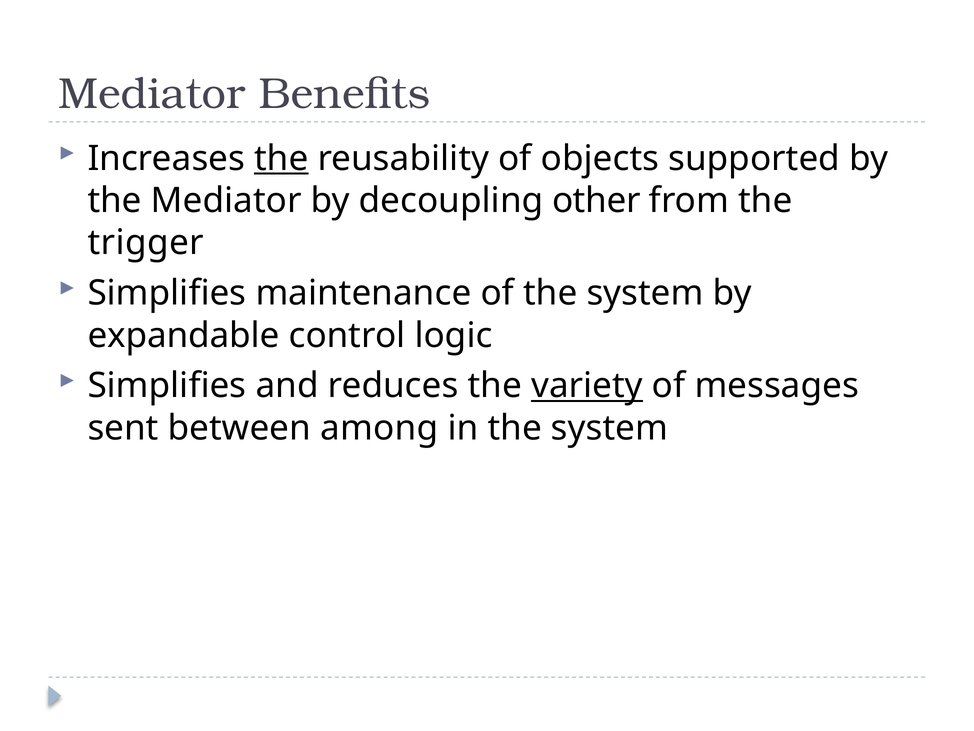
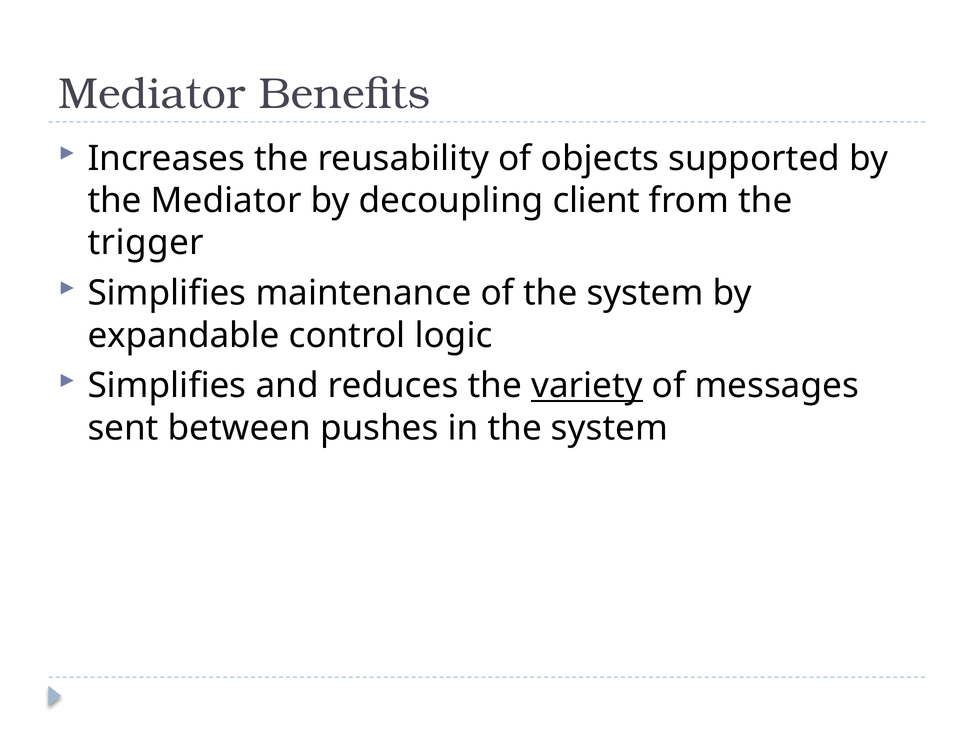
the underline: present -> none (281, 158)
other: other -> client (596, 200)
among: among -> pushes (379, 428)
